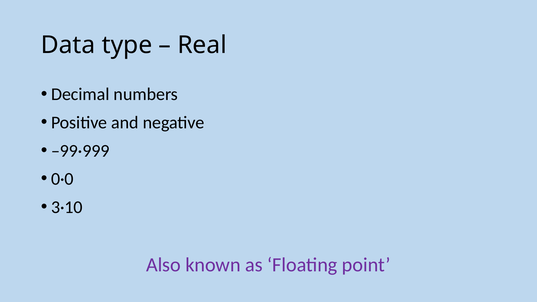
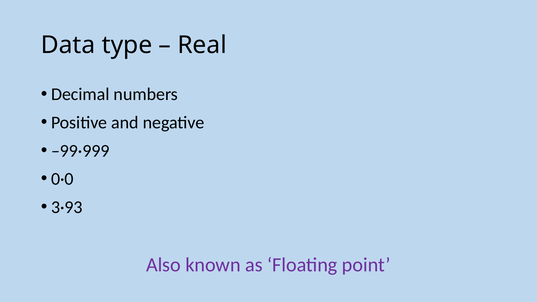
3·10: 3·10 -> 3·93 (67, 207)
